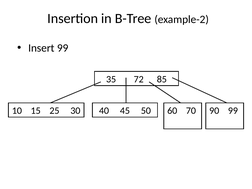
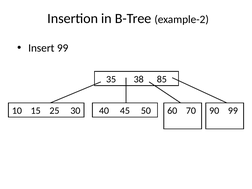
72: 72 -> 38 (139, 79)
